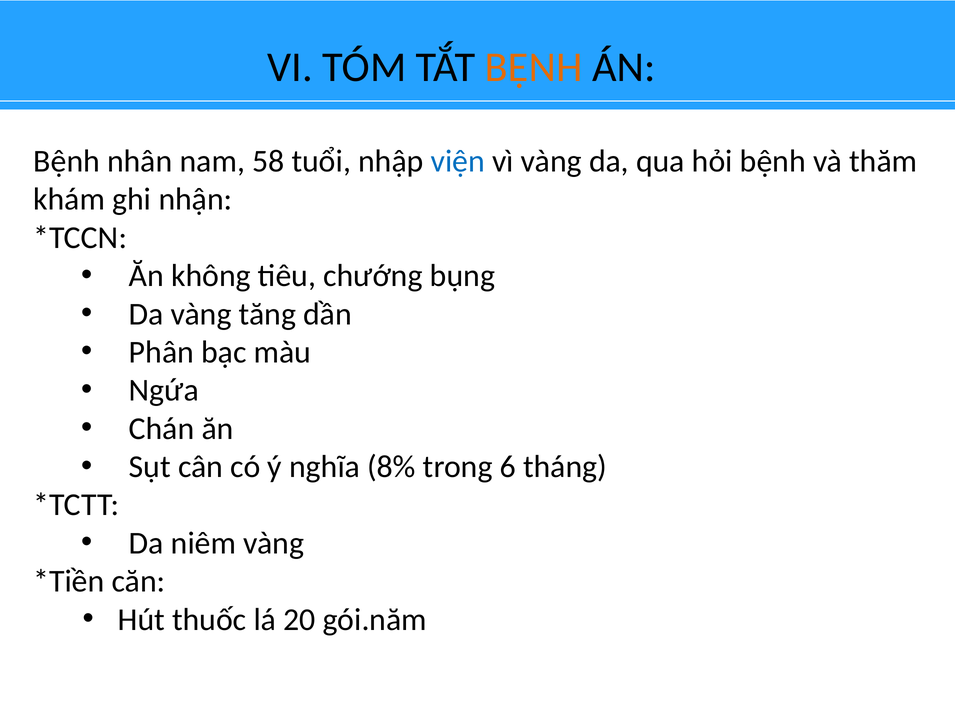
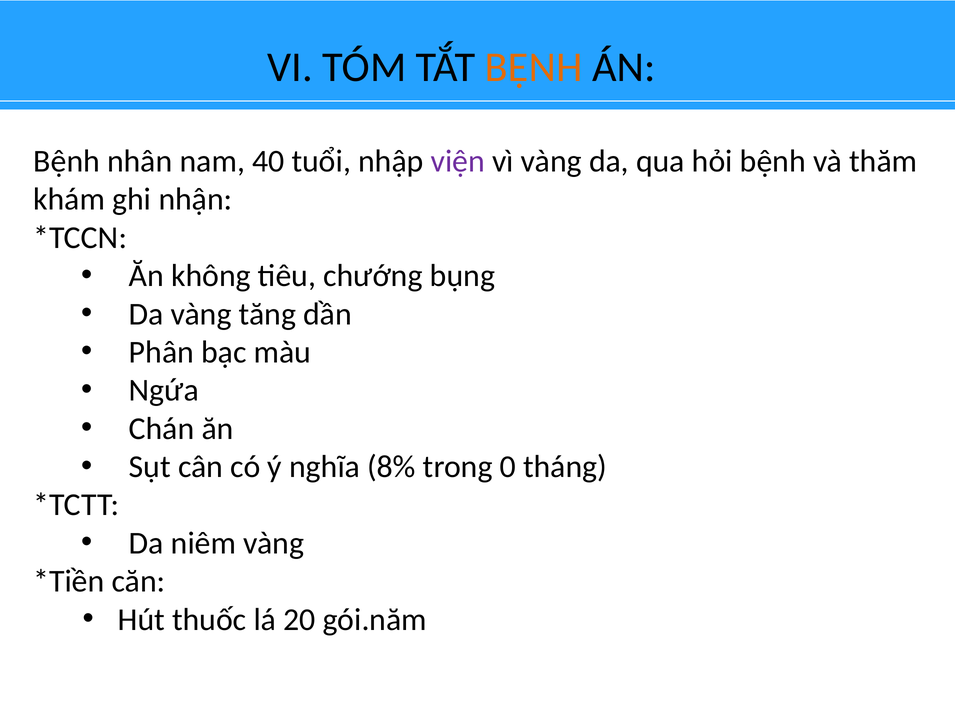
58: 58 -> 40 (268, 161)
viện colour: blue -> purple (458, 161)
6: 6 -> 0 (508, 467)
